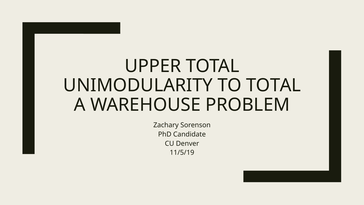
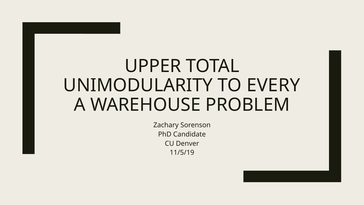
TO TOTAL: TOTAL -> EVERY (273, 85)
